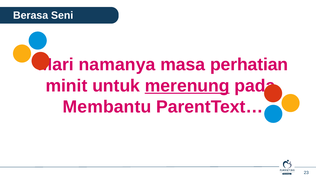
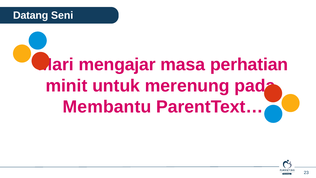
Berasa: Berasa -> Datang (31, 15)
namanya: namanya -> mengajar (117, 65)
merenung underline: present -> none (187, 86)
